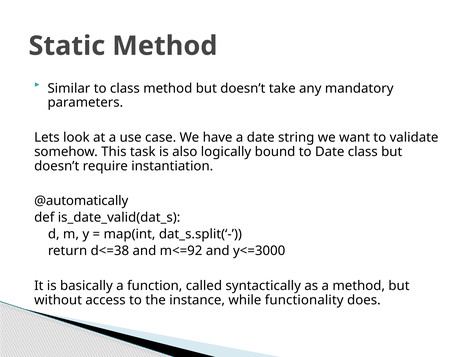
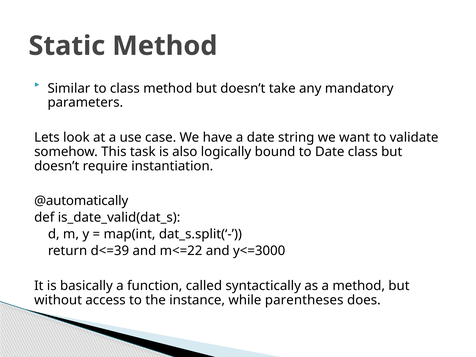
d<=38: d<=38 -> d<=39 (110, 251)
m<=92: m<=92 -> m<=22 (181, 251)
functionality: functionality -> parentheses (304, 300)
